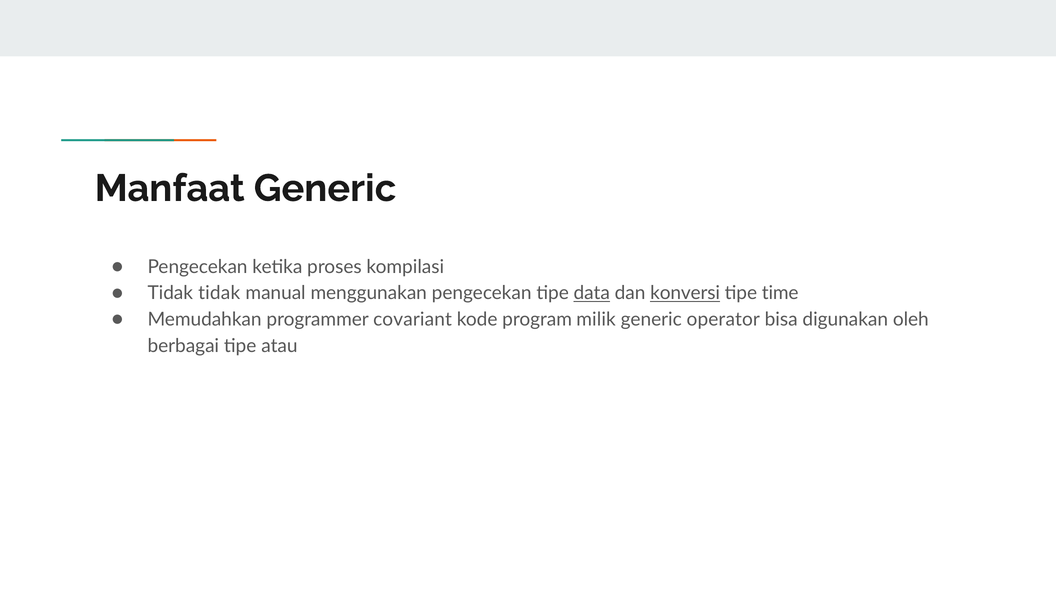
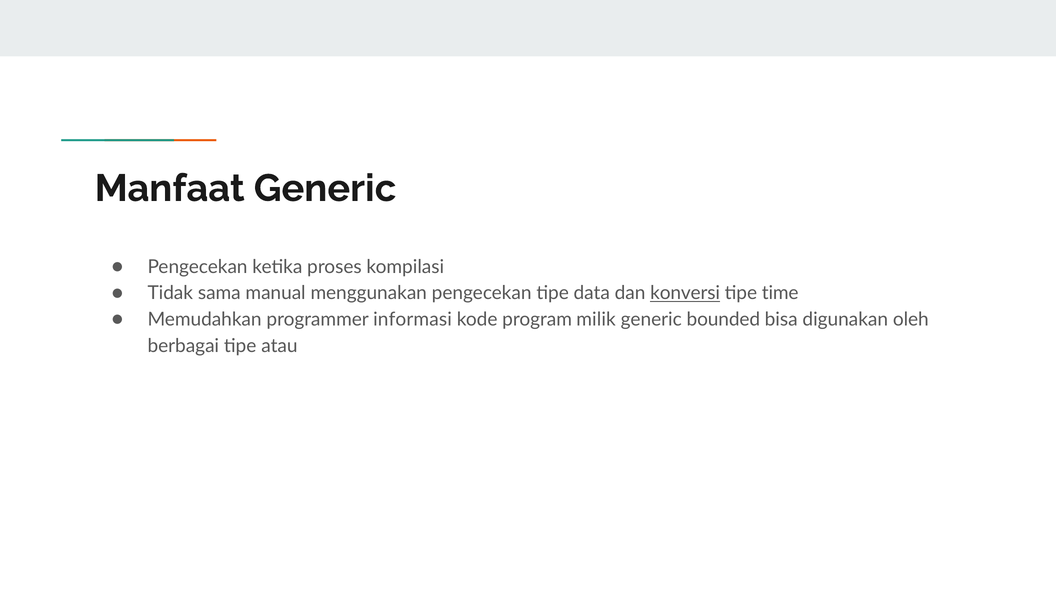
Tidak tidak: tidak -> sama (219, 293)
data underline: present -> none (592, 293)
covariant: covariant -> informasi (413, 319)
operator: operator -> bounded (723, 319)
